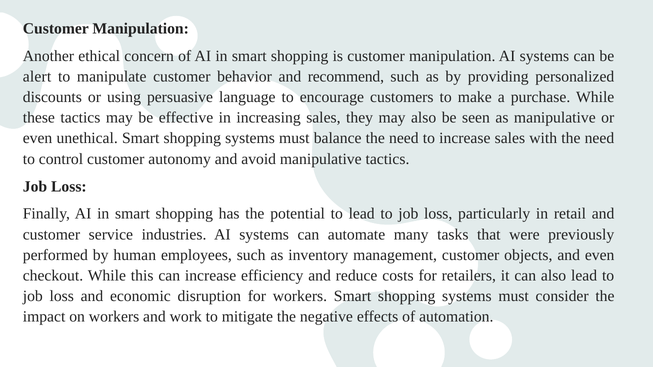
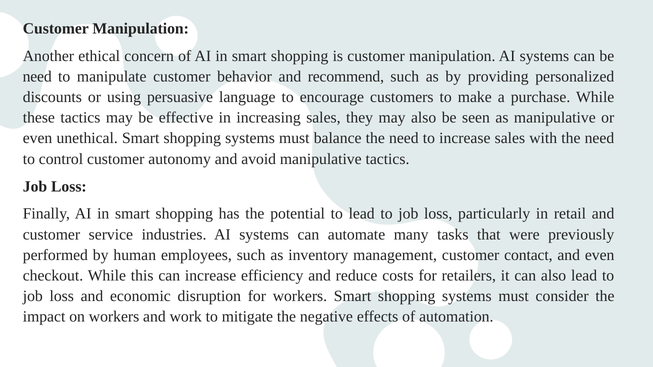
alert: alert -> need (37, 77)
objects: objects -> contact (528, 255)
